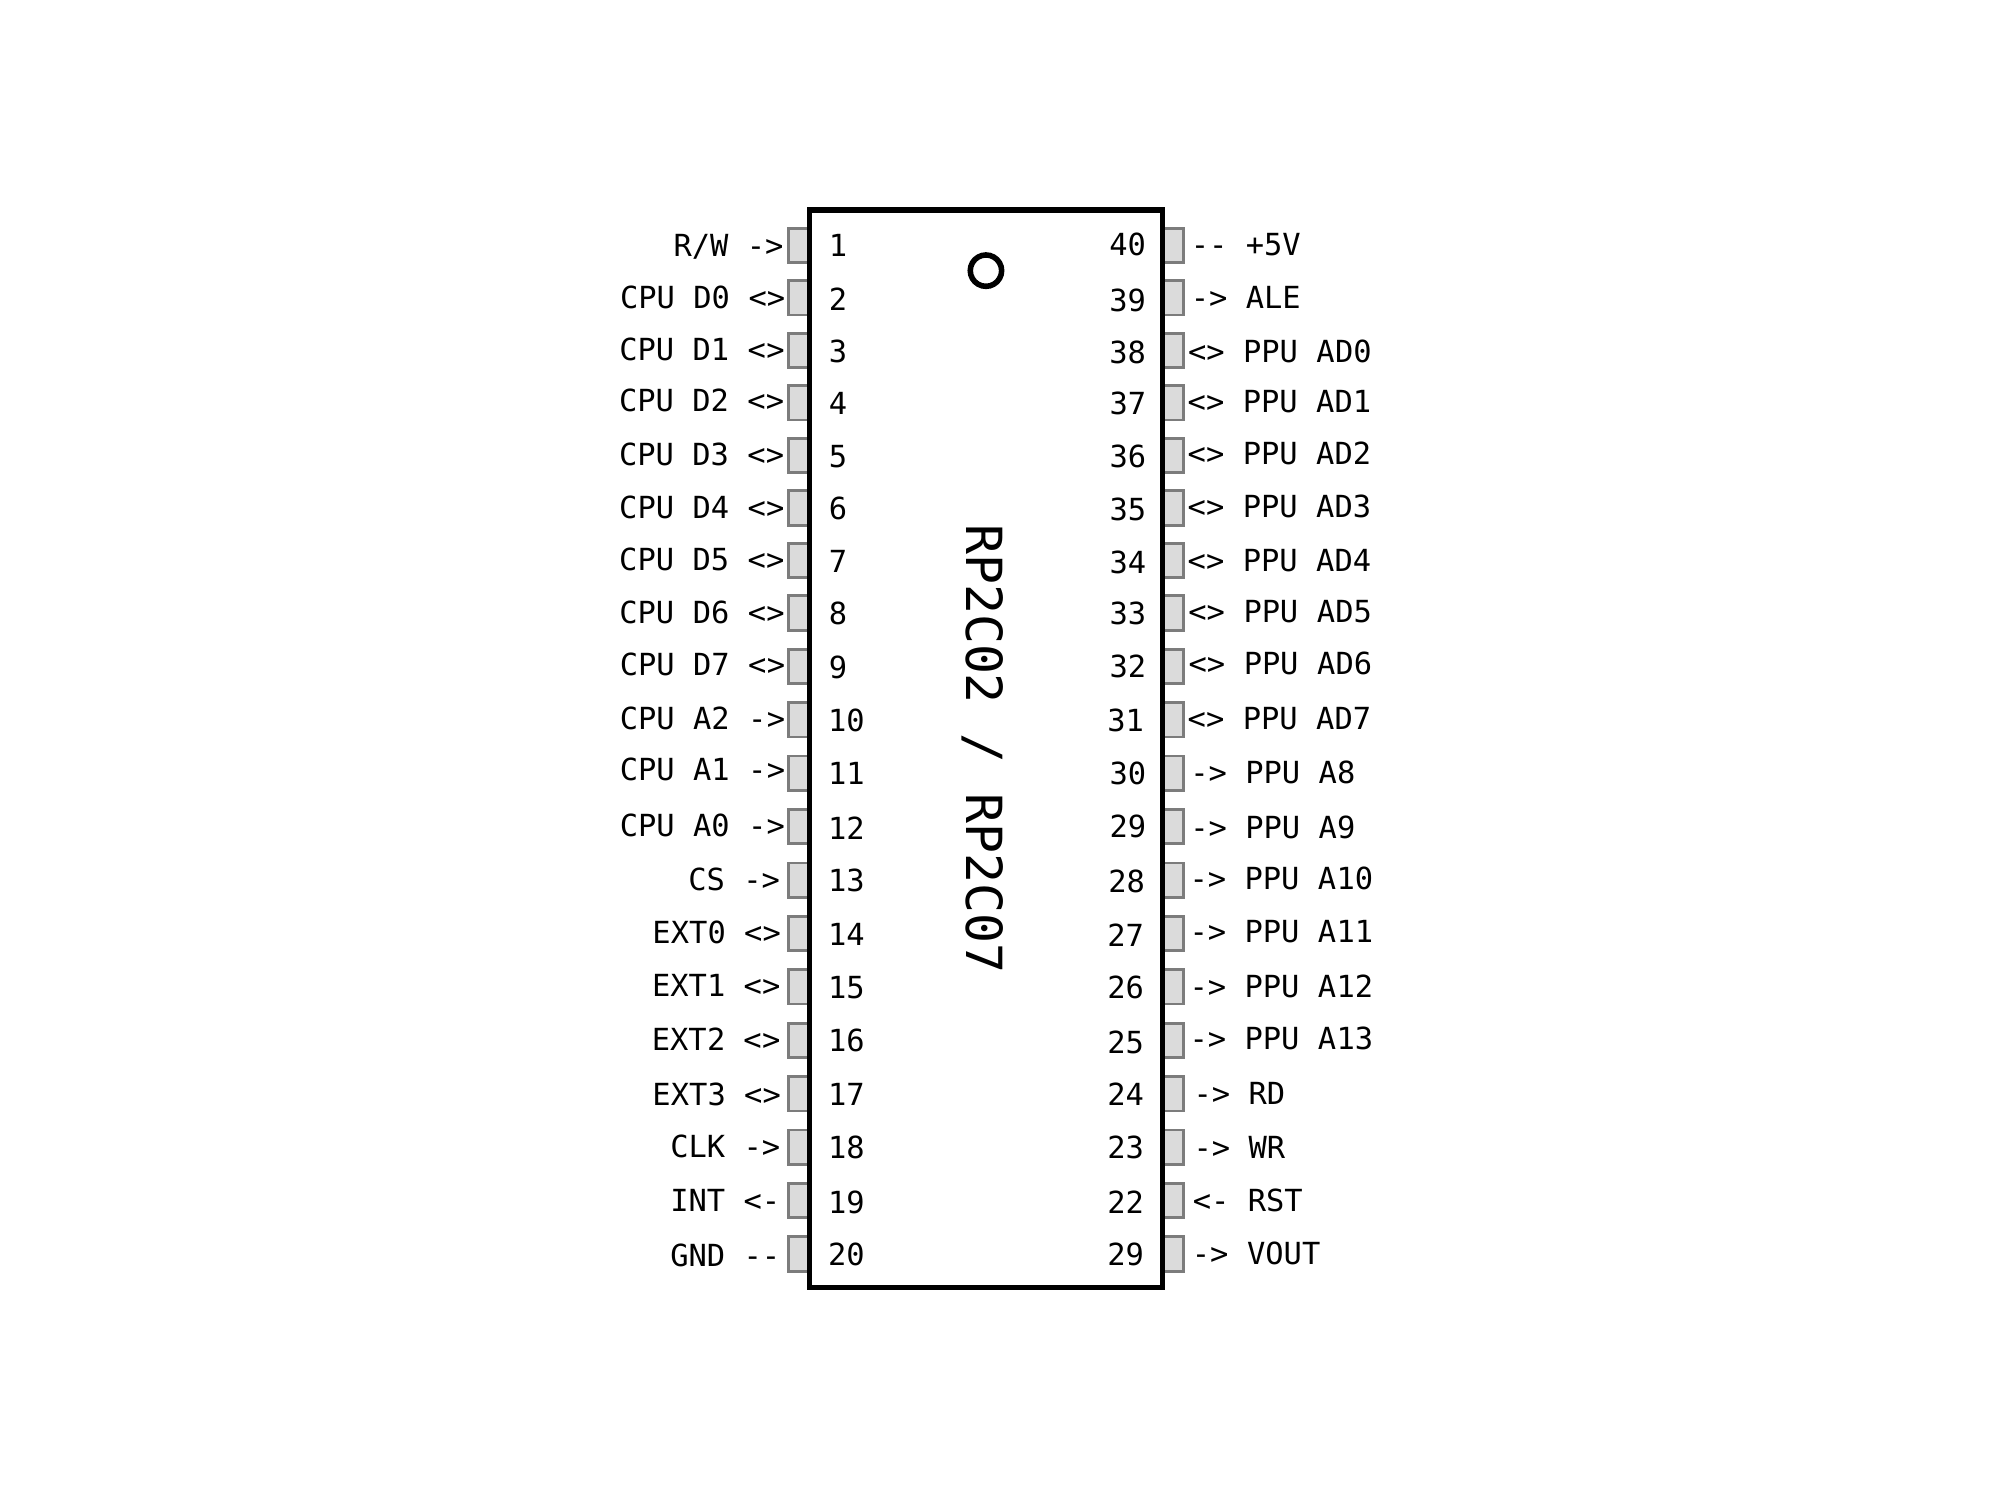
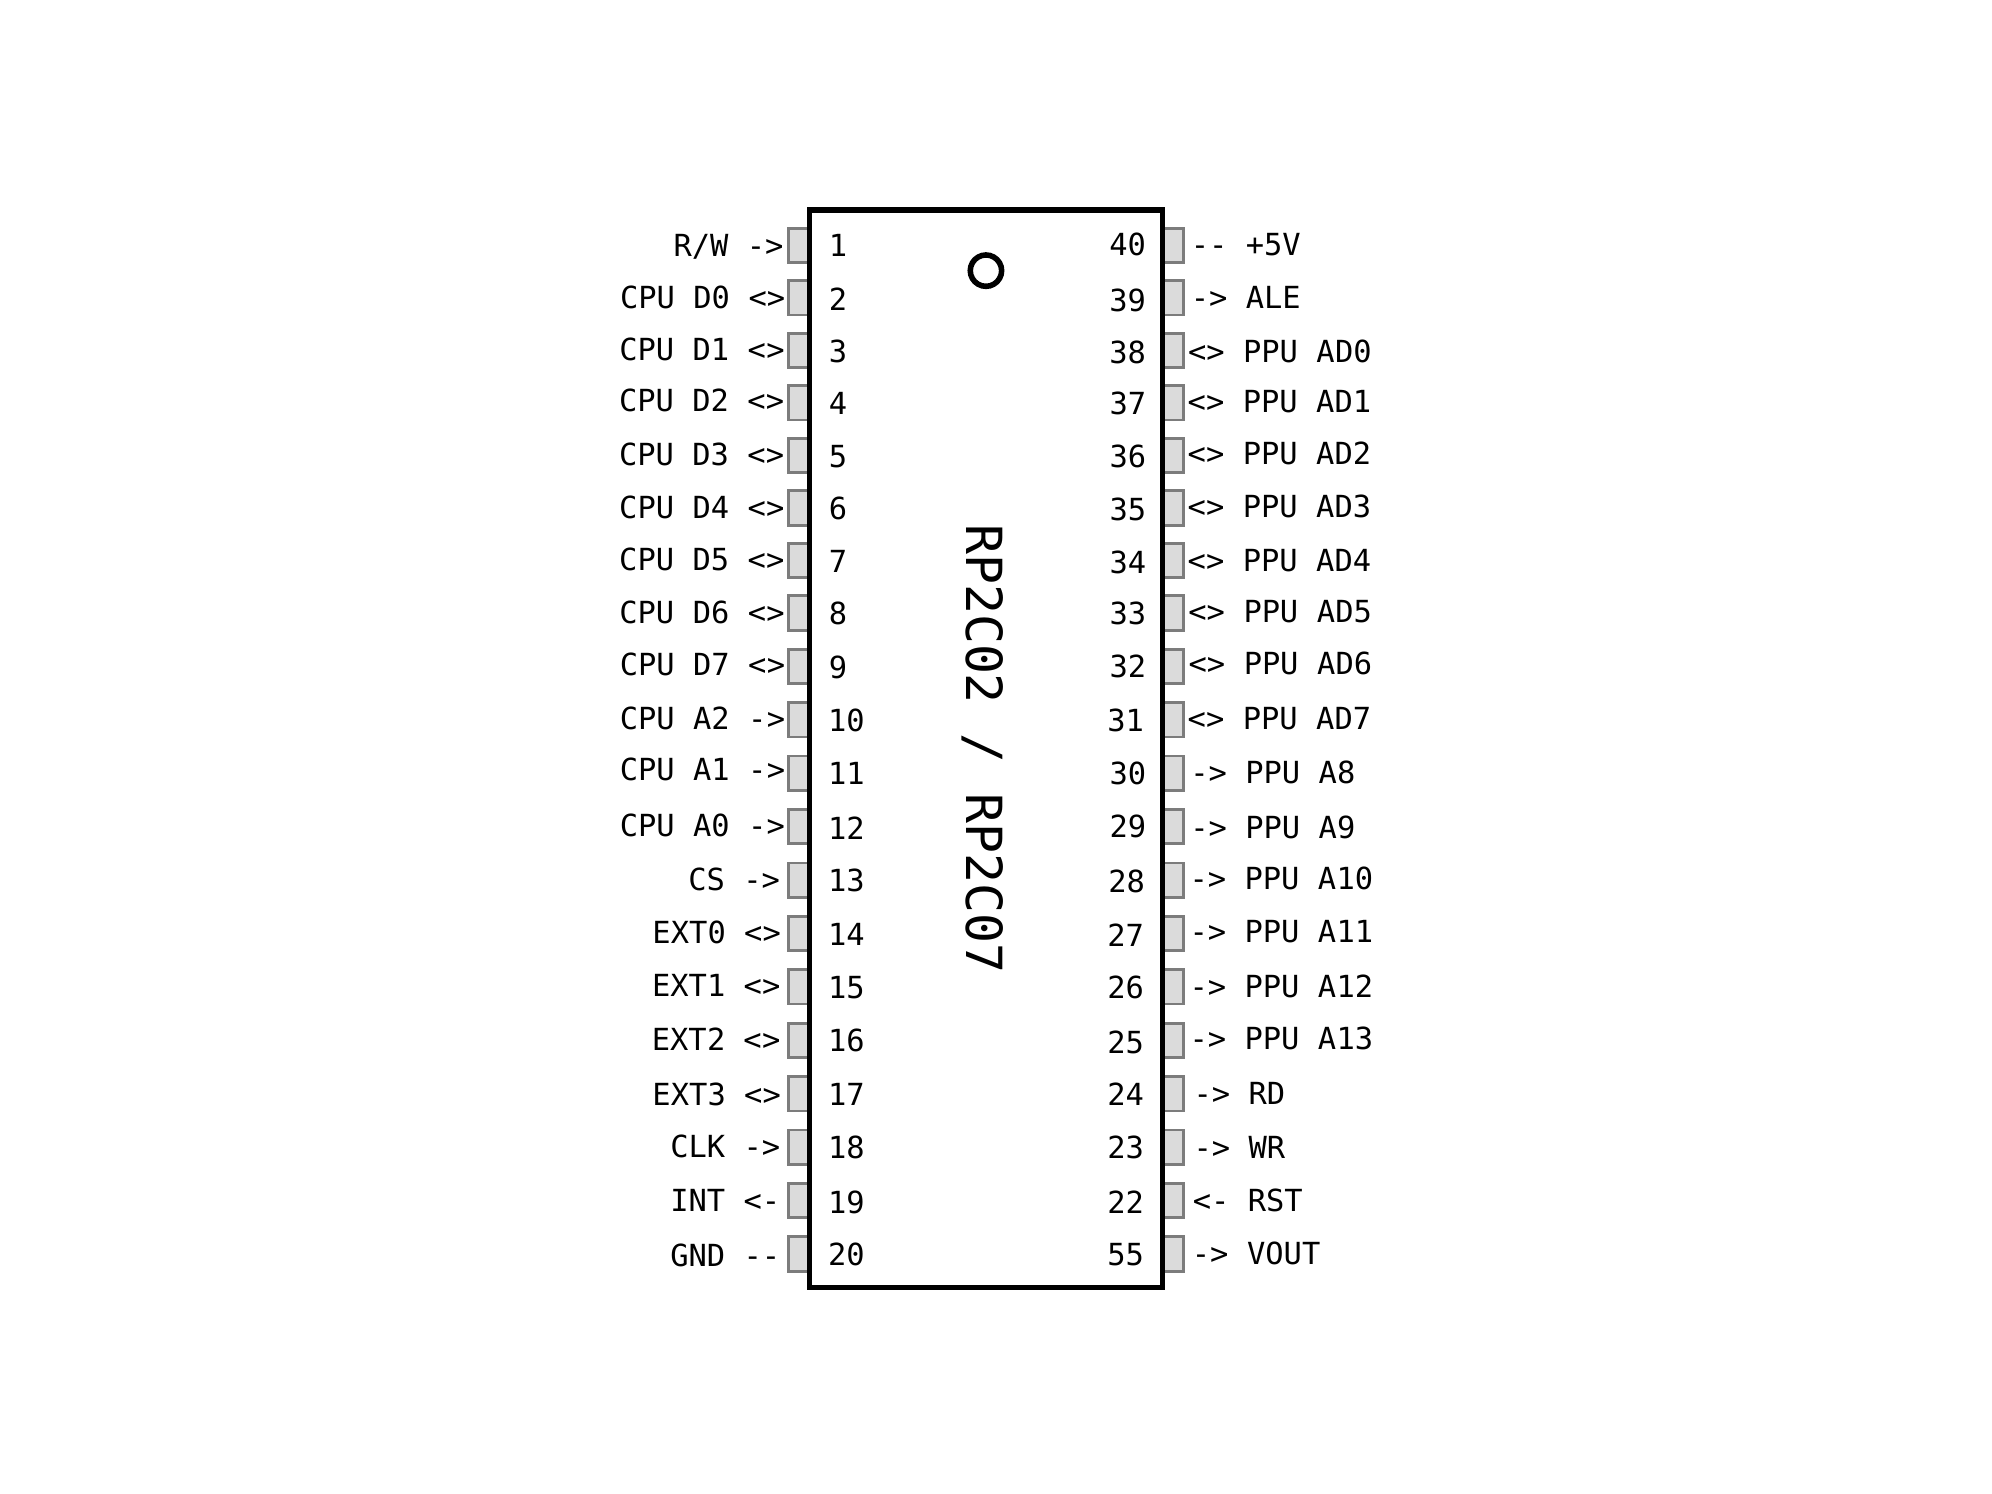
20 29: 29 -> 55 (1126, 1256)
